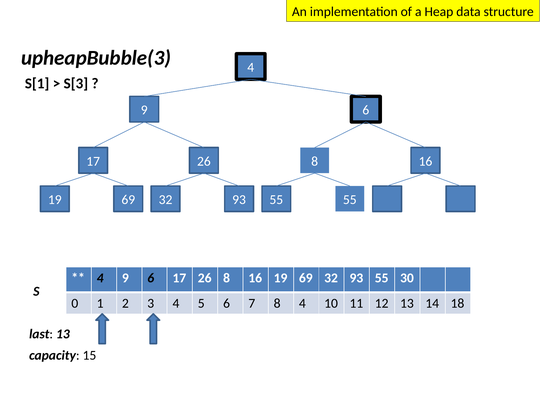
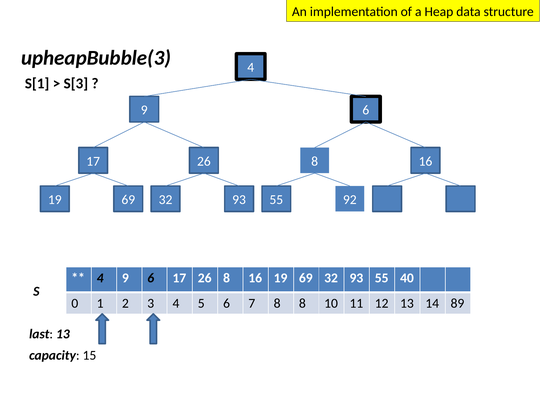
55 55: 55 -> 92 (350, 200)
30: 30 -> 40 (407, 278)
8 4: 4 -> 8 (302, 303)
18: 18 -> 89 (457, 303)
